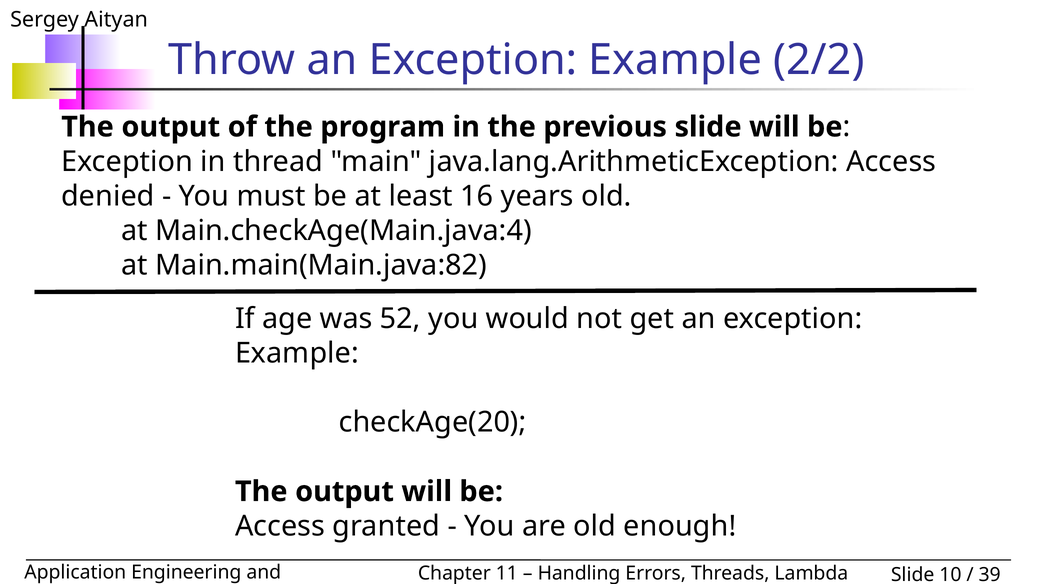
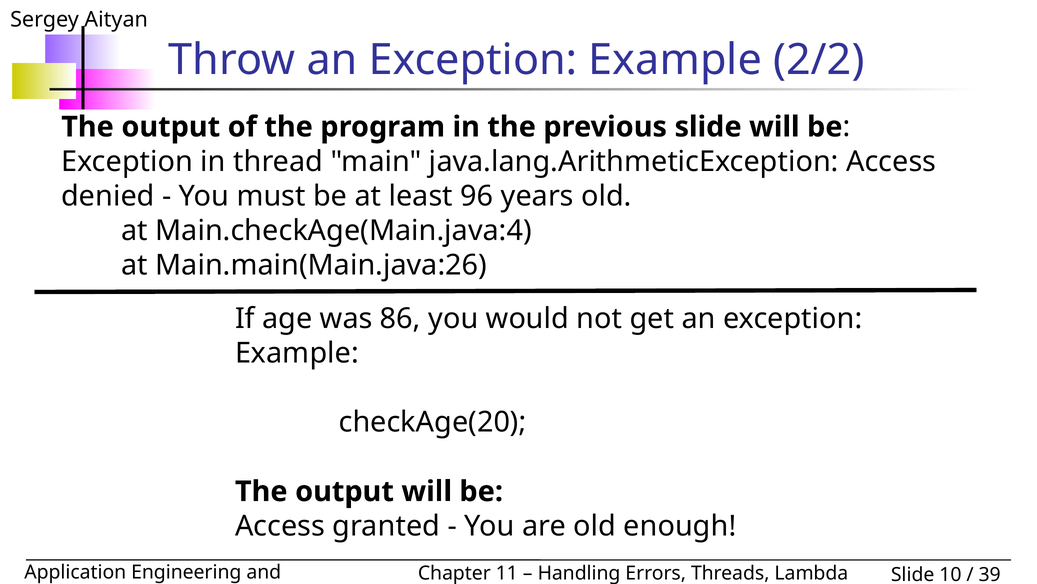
16: 16 -> 96 (477, 196)
Main.main(Main.java:82: Main.main(Main.java:82 -> Main.main(Main.java:26 (321, 265)
52: 52 -> 86 (400, 318)
